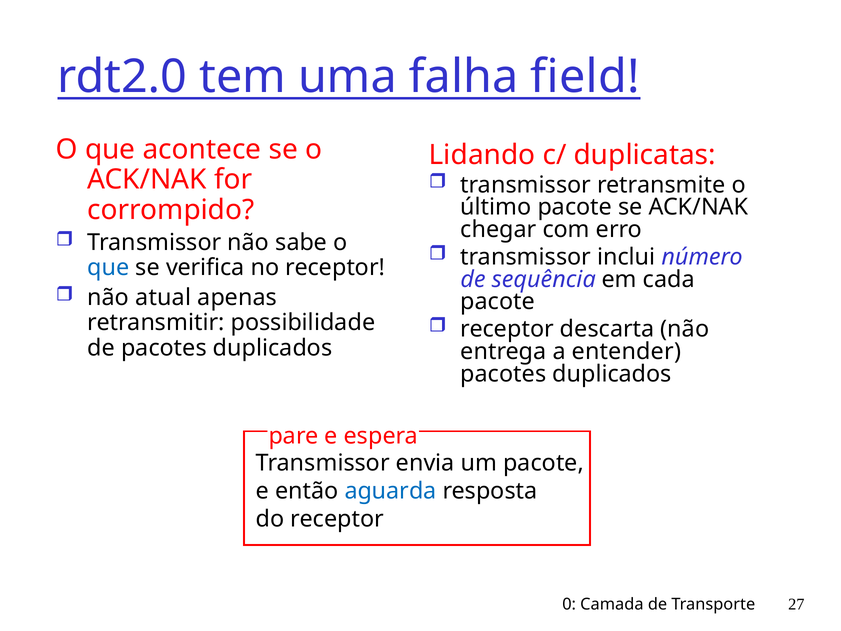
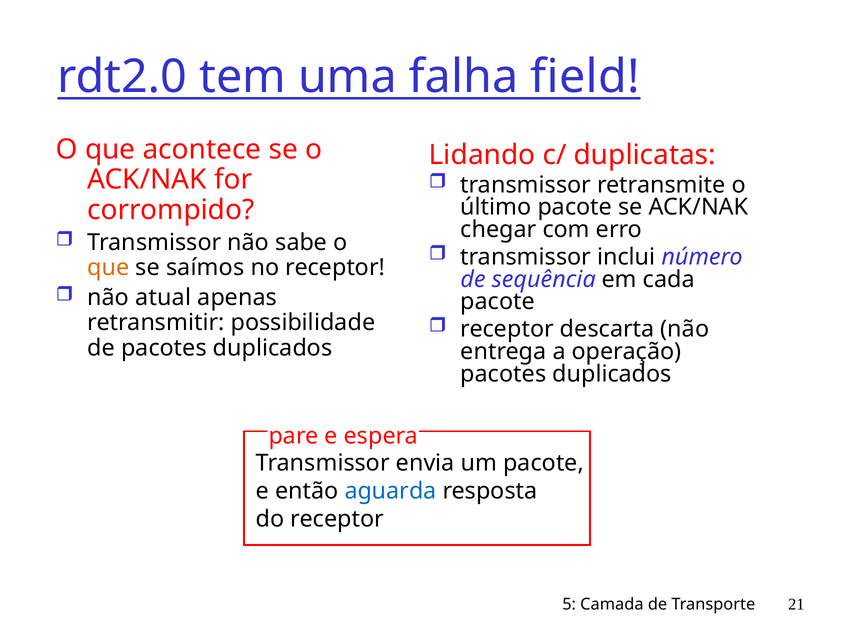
que colour: blue -> orange (108, 267)
verifica: verifica -> saímos (205, 267)
entender: entender -> operação (626, 351)
0: 0 -> 5 (569, 604)
27: 27 -> 21 (796, 604)
